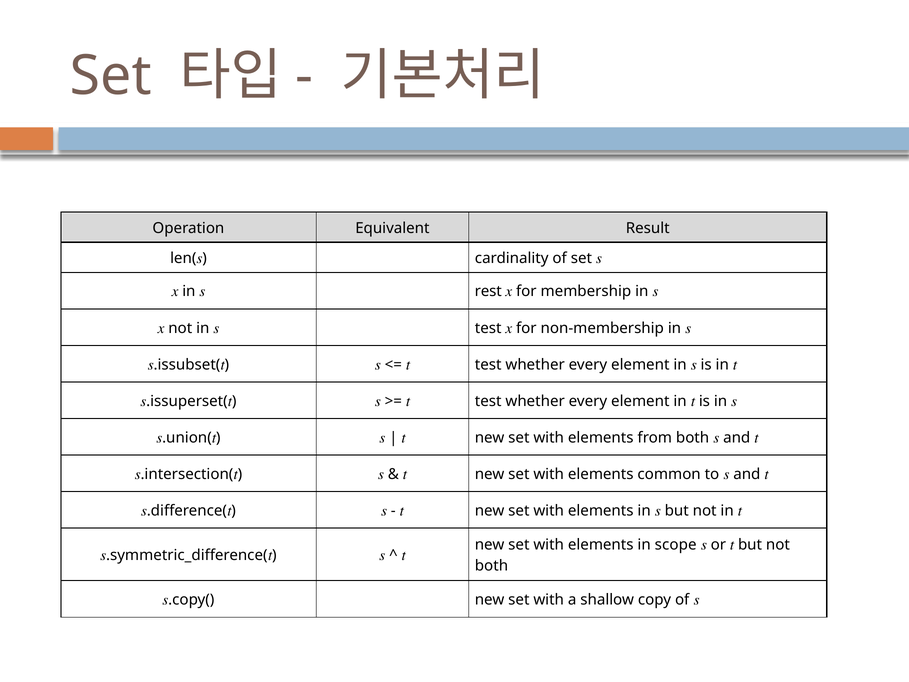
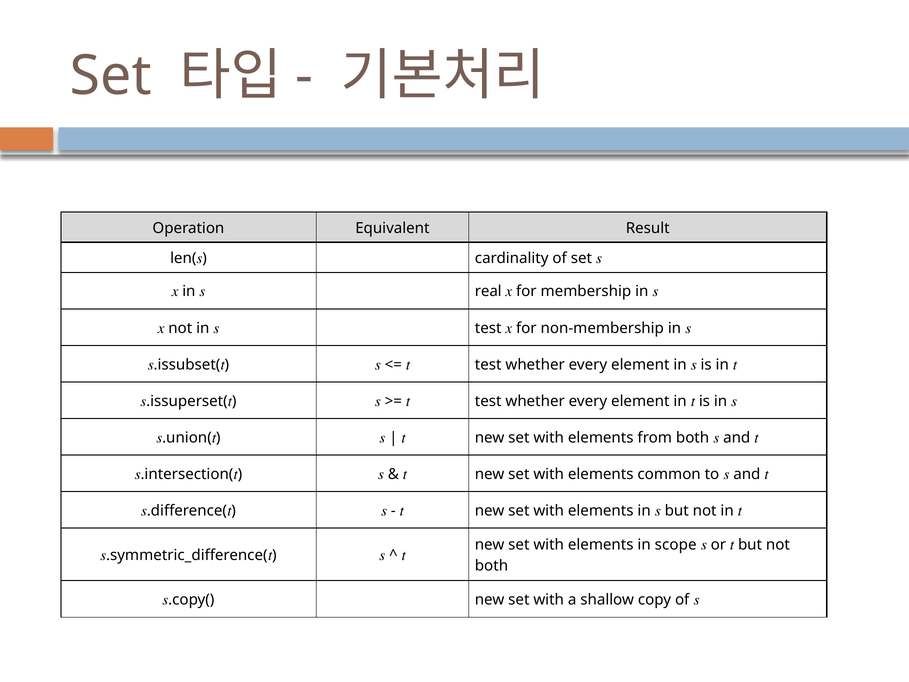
rest: rest -> real (488, 291)
